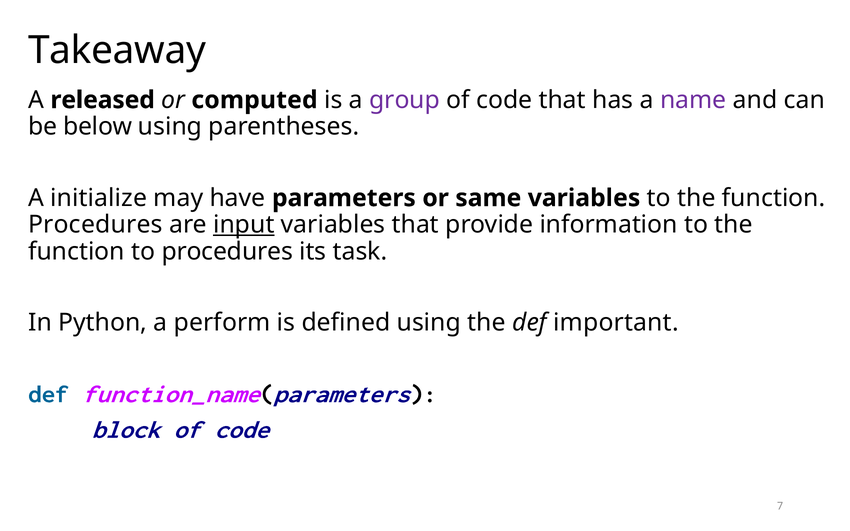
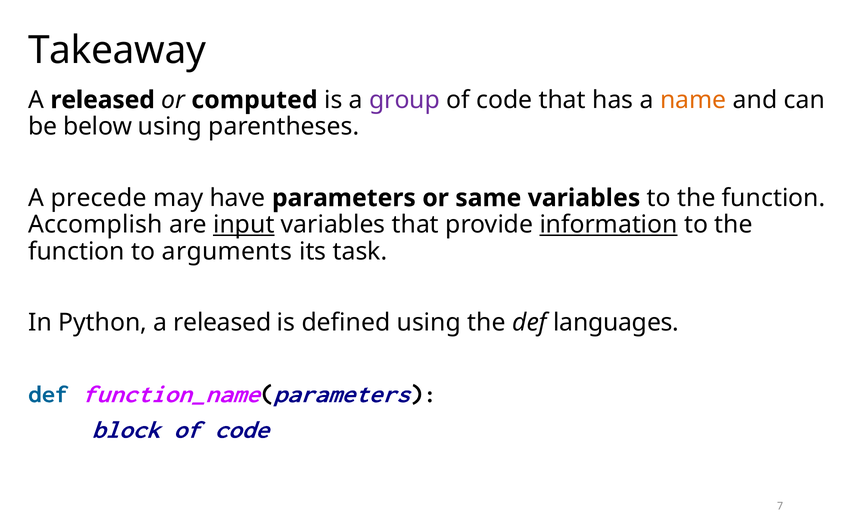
name colour: purple -> orange (693, 100)
initialize: initialize -> precede (99, 198)
Procedures: Procedures -> Accomplish (95, 225)
information underline: none -> present (609, 225)
to procedures: procedures -> arguments (227, 252)
Python a perform: perform -> released (222, 323)
important: important -> languages (616, 323)
